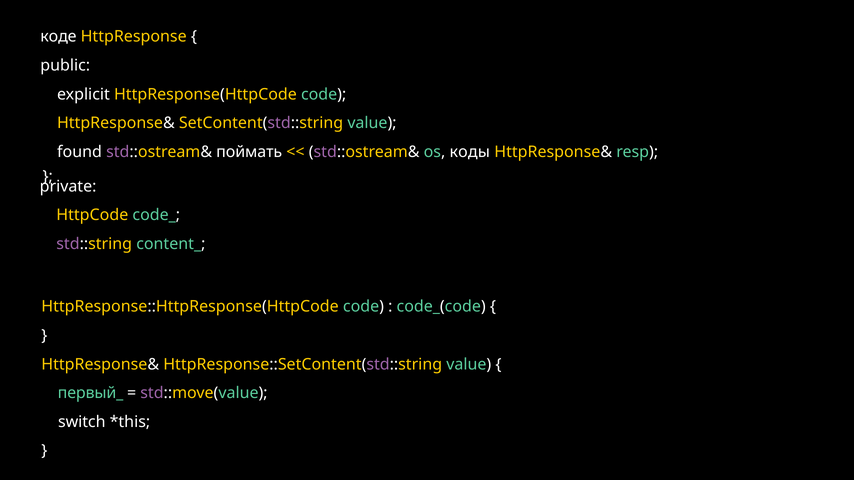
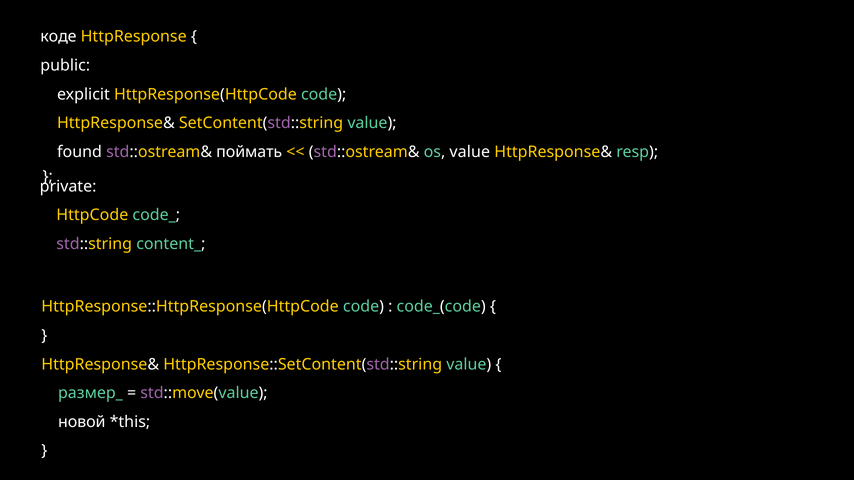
os коды: коды -> value (470, 152)
первый_: первый_ -> размер_ (90, 393)
switch: switch -> новой (82, 422)
